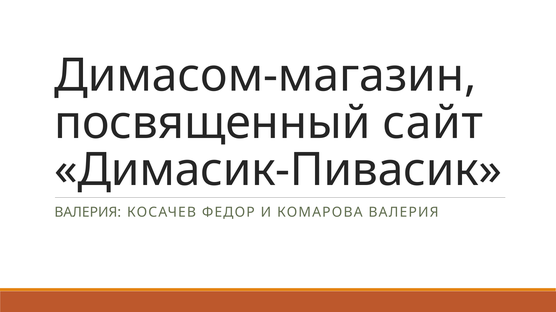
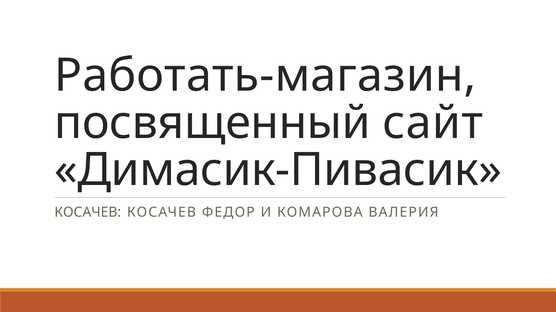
Димасом-магазин: Димасом-магазин -> Работать-магазин (265, 76)
ВАЛЕРИЯ: ВАЛЕРИЯ -> КОСАЧЕВ (88, 213)
